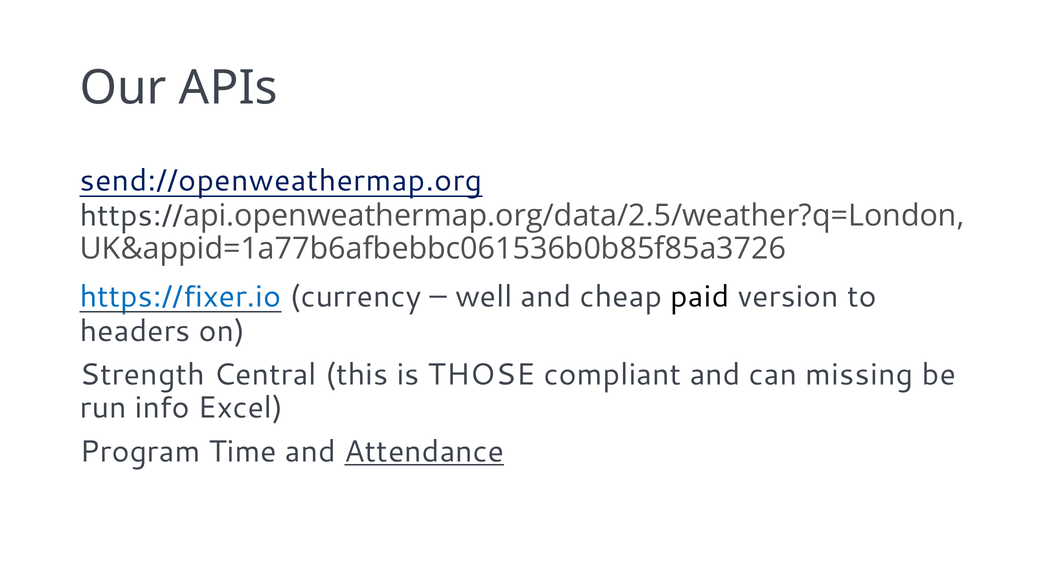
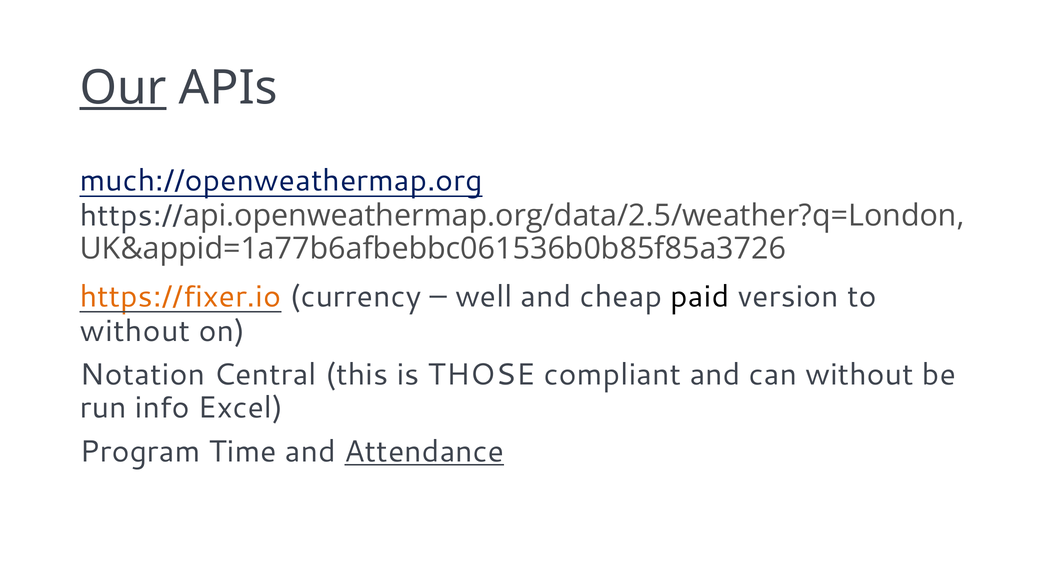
Our underline: none -> present (123, 88)
send://openweathermap.org: send://openweathermap.org -> much://openweathermap.org (281, 181)
https://fixer.io colour: blue -> orange (180, 297)
headers: headers -> without (135, 331)
Strength: Strength -> Notation (142, 375)
can missing: missing -> without (860, 375)
